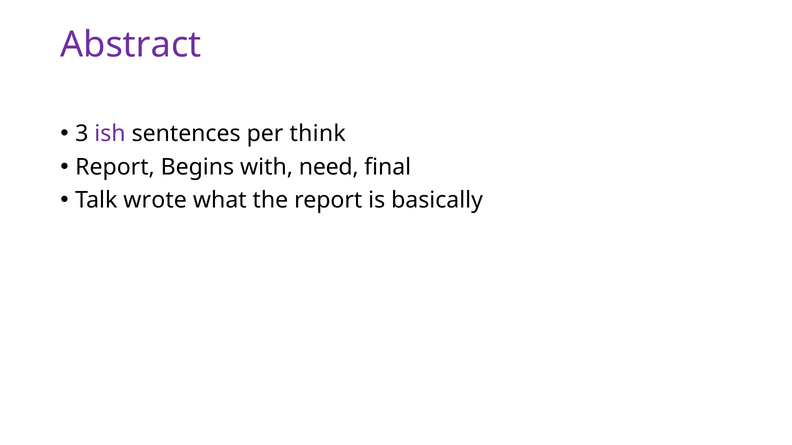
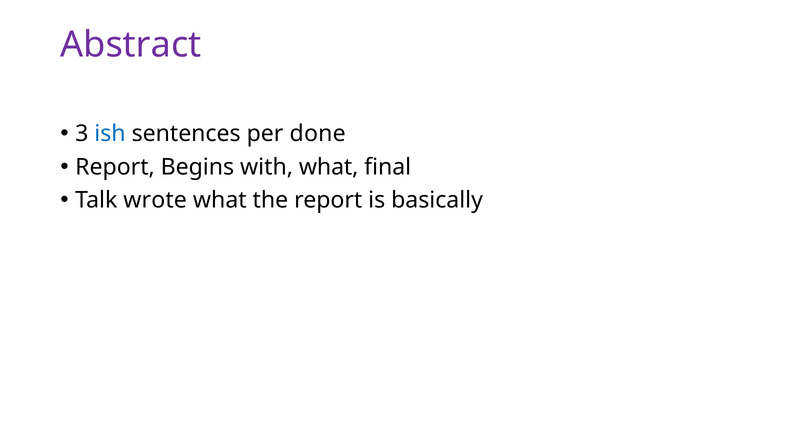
ish colour: purple -> blue (110, 134)
think: think -> done (318, 134)
with need: need -> what (329, 167)
